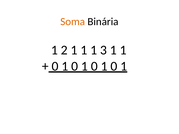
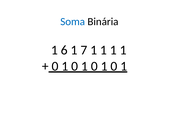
Soma colour: orange -> blue (73, 22)
2: 2 -> 6 (64, 50)
1: 1 -> 7 (84, 50)
3: 3 -> 1 (104, 50)
